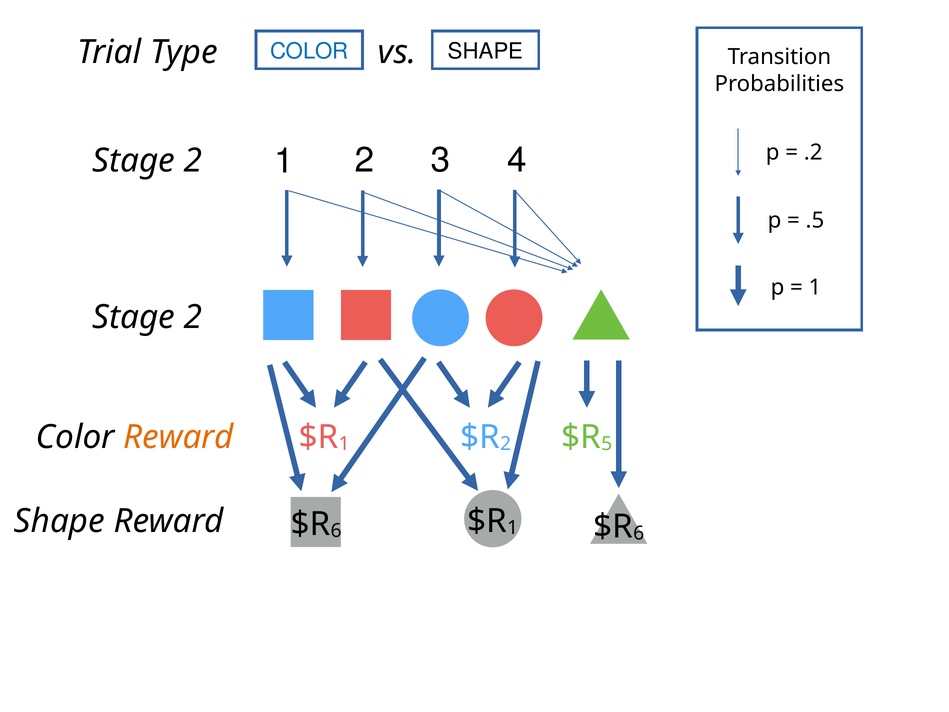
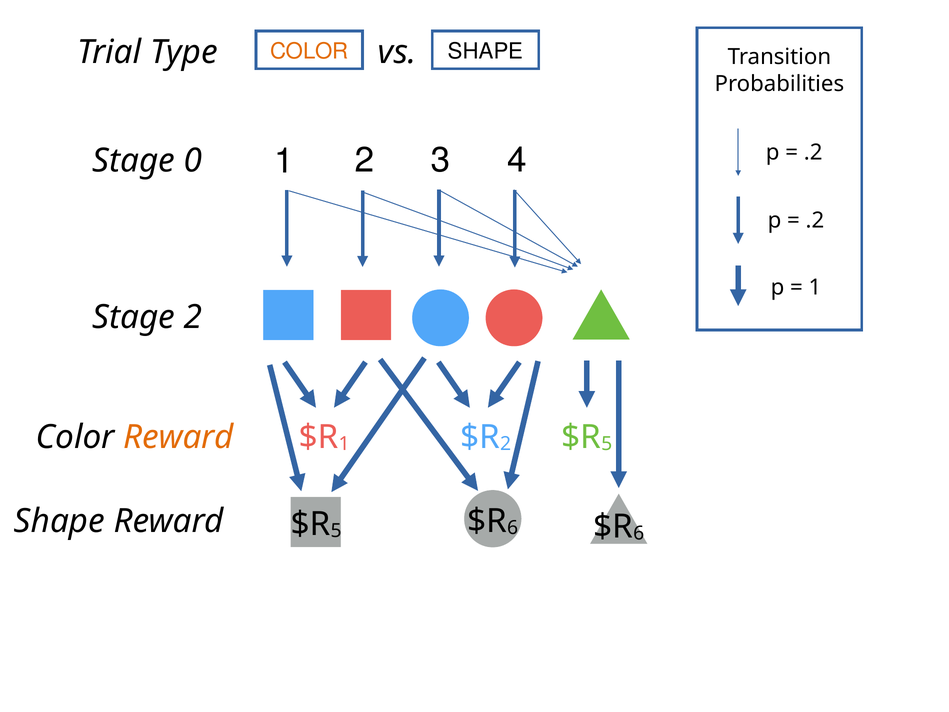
COLOR colour: blue -> orange (309, 52)
2: 2 -> 0 (193, 161)
.5: .5 -> .2 (815, 220)
6: 6 -> 5 (336, 530)
1: 1 -> 6 (513, 528)
